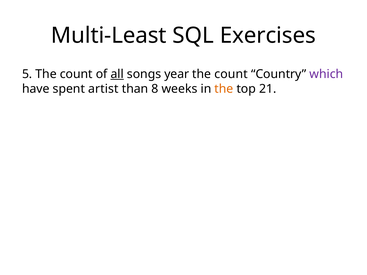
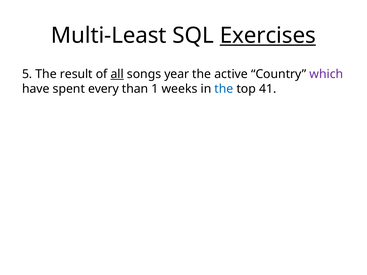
Exercises underline: none -> present (268, 36)
5 The count: count -> result (76, 74)
count: count -> active (231, 74)
artist: artist -> every (103, 89)
8: 8 -> 1 (155, 89)
the colour: orange -> blue (224, 89)
21: 21 -> 41 (268, 89)
